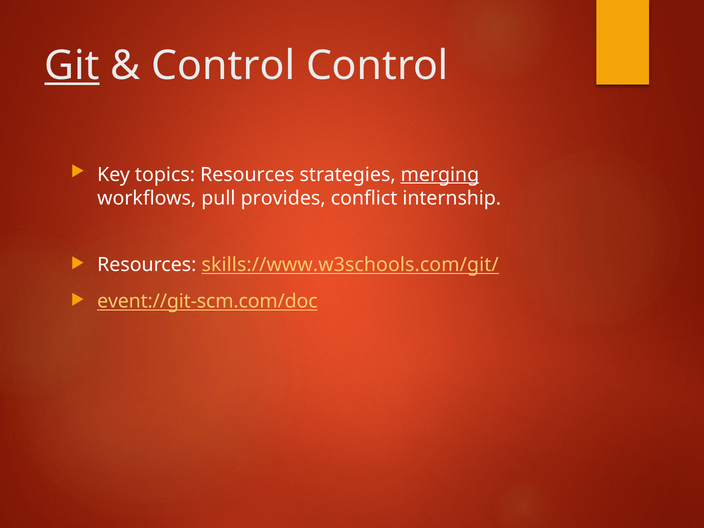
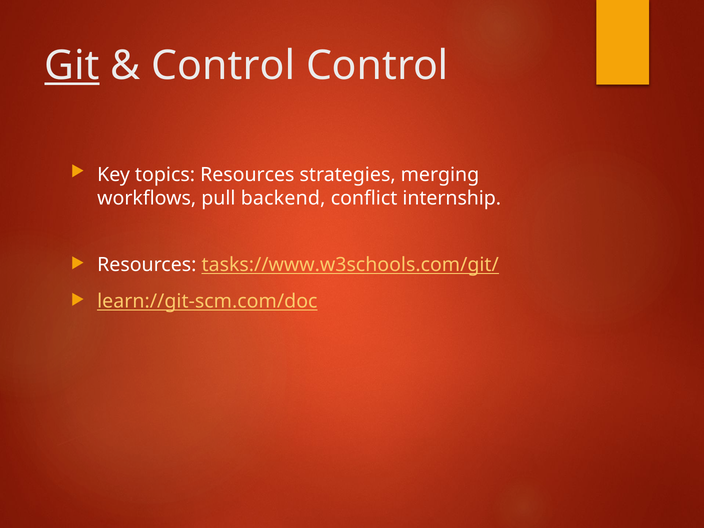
merging underline: present -> none (440, 175)
provides: provides -> backend (283, 198)
skills://www.w3schools.com/git/: skills://www.w3schools.com/git/ -> tasks://www.w3schools.com/git/ (350, 265)
event://git-scm.com/doc: event://git-scm.com/doc -> learn://git-scm.com/doc (207, 301)
